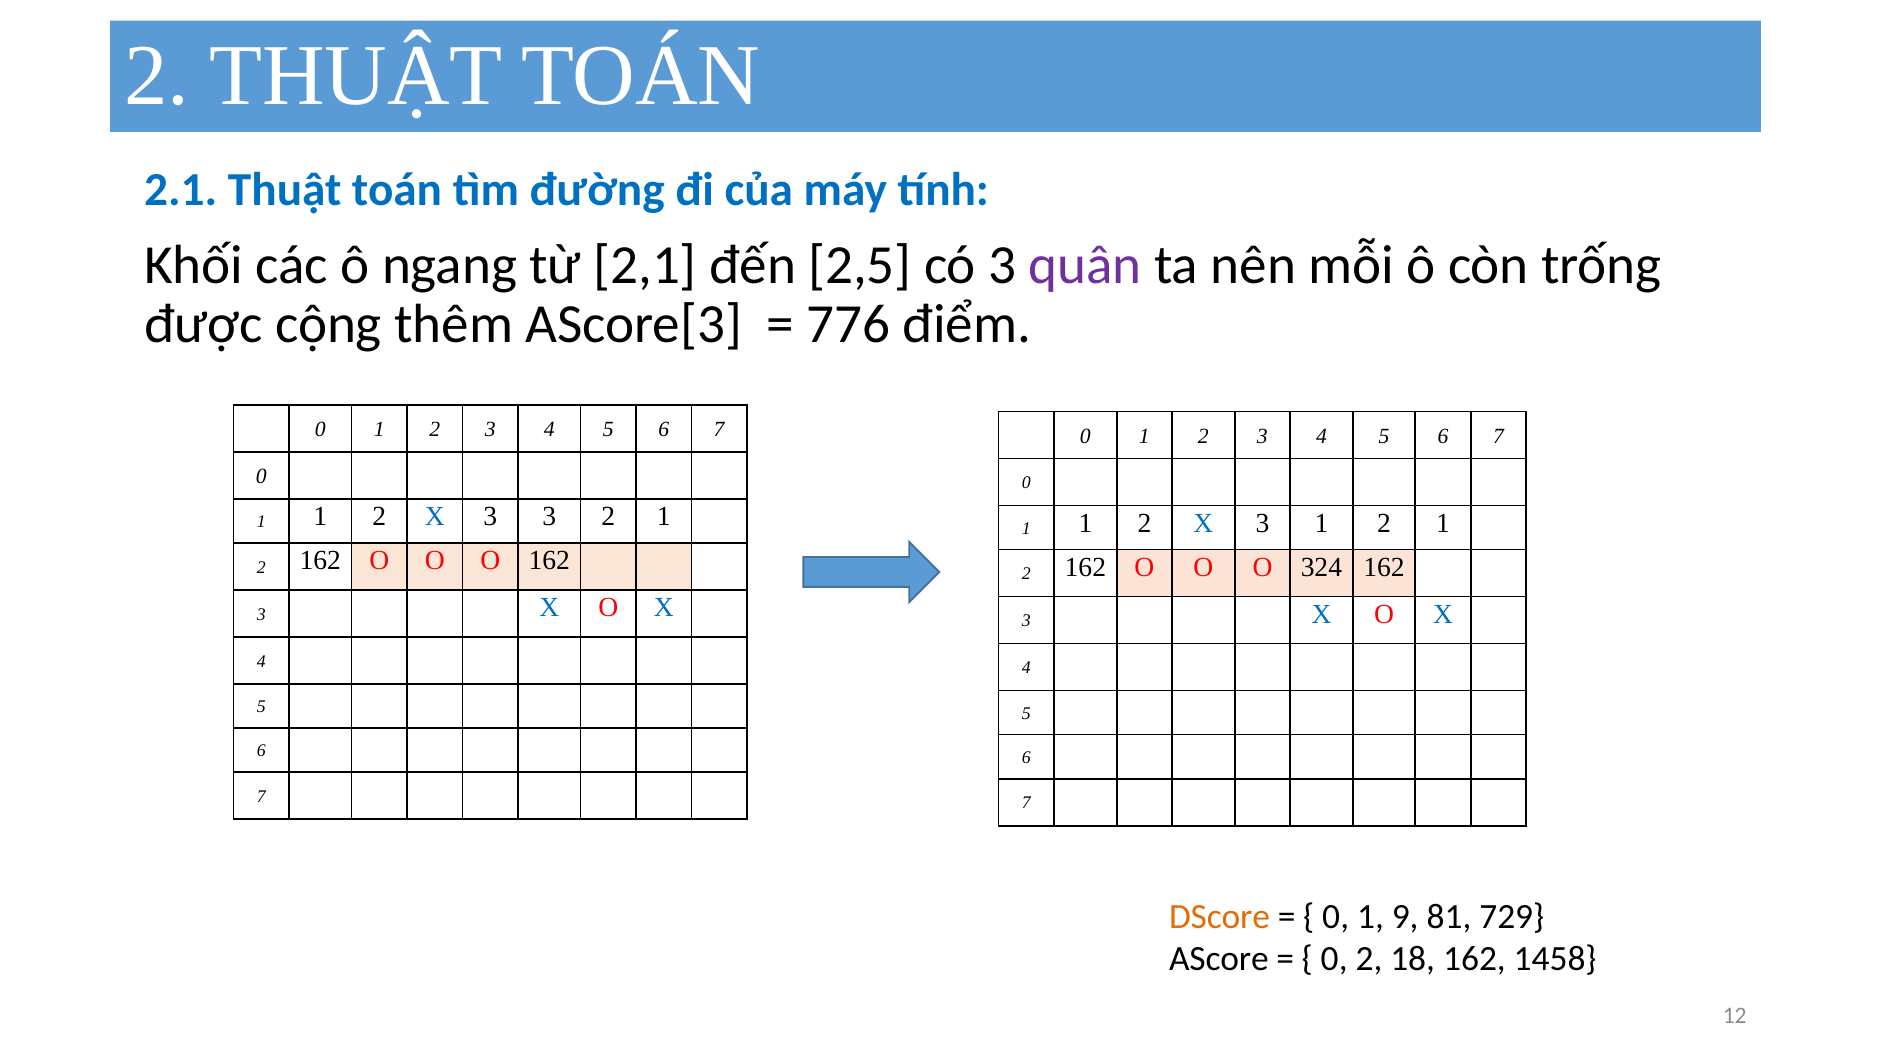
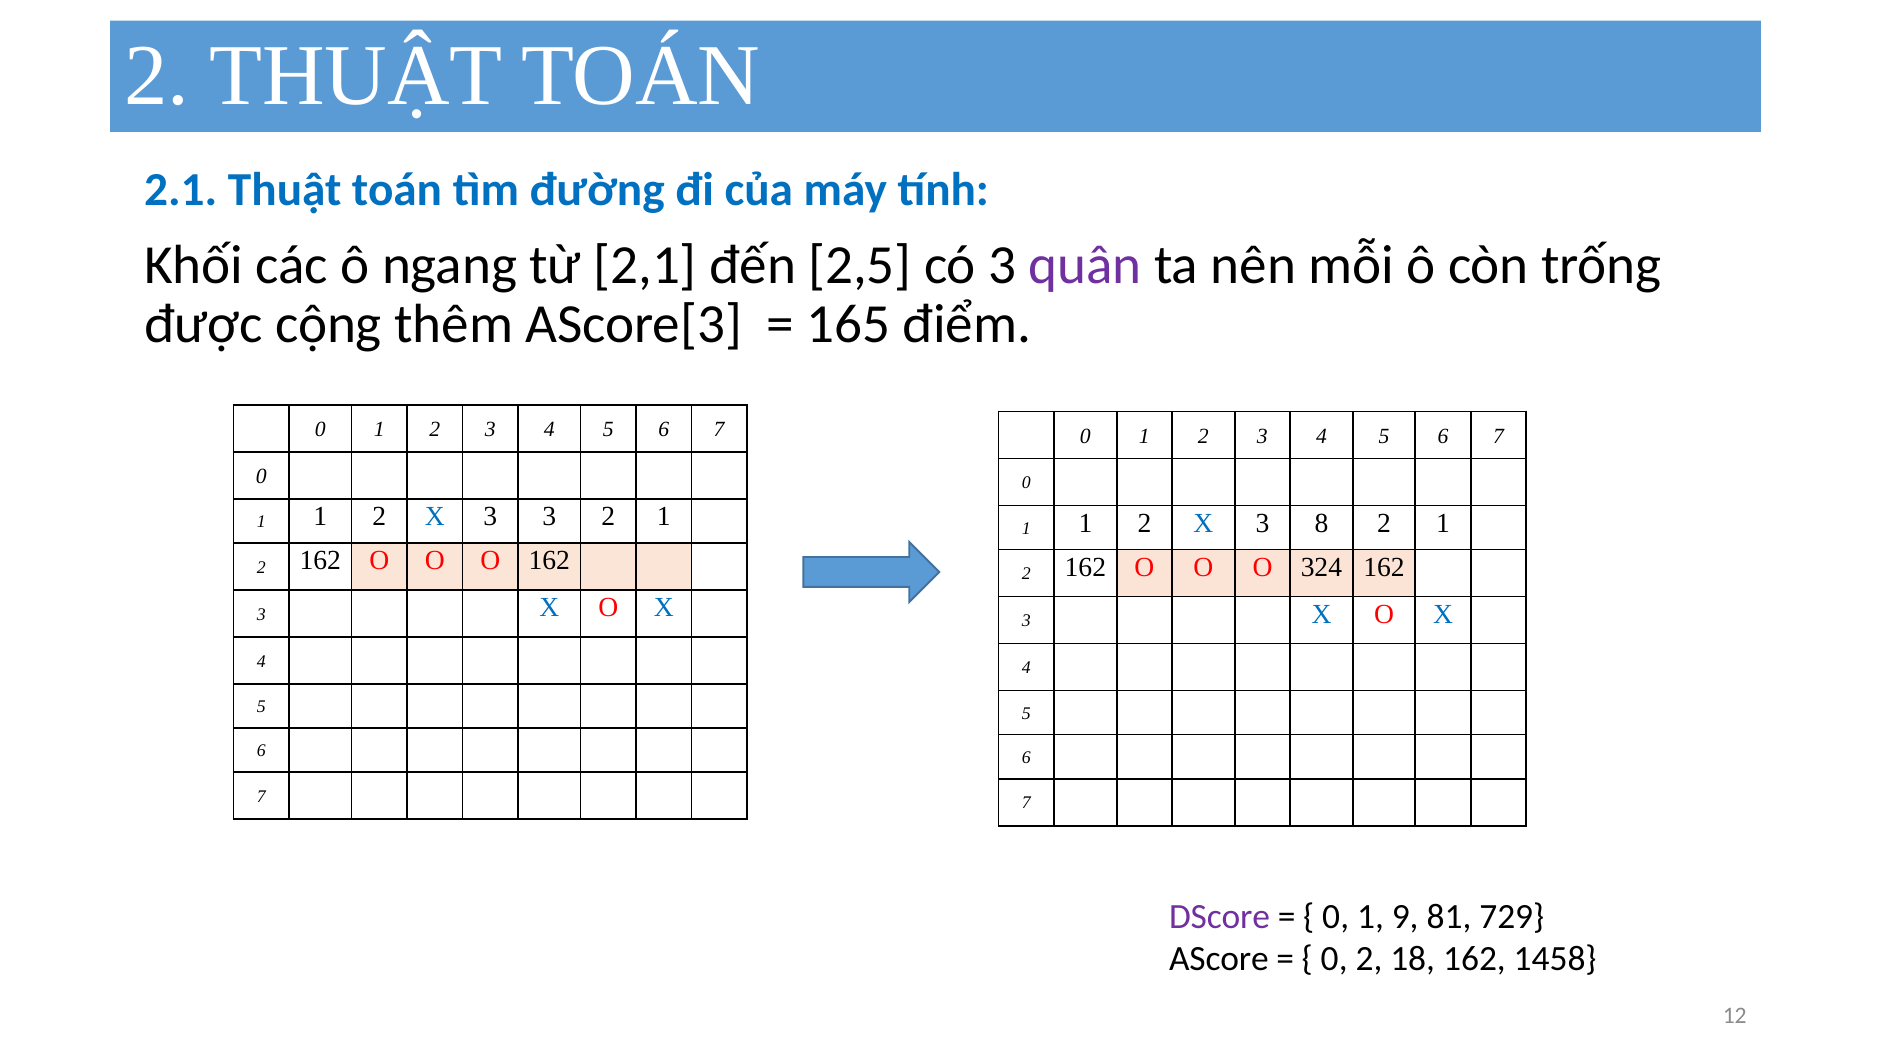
776: 776 -> 165 (849, 325)
3 1: 1 -> 8 (1322, 523)
DScore colour: orange -> purple (1220, 916)
